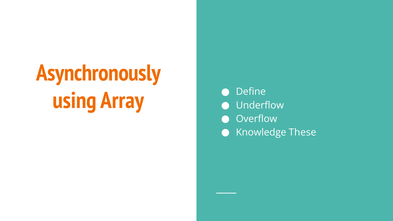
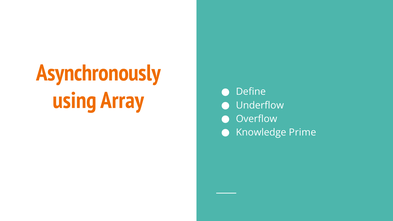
These: These -> Prime (303, 132)
